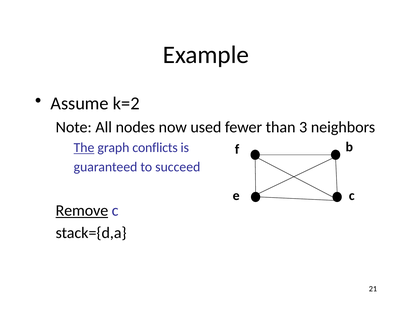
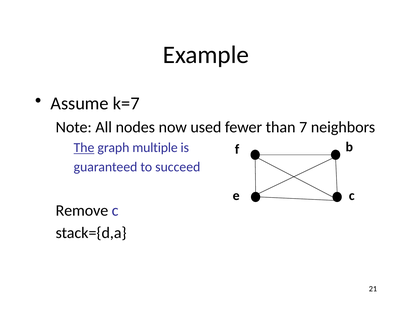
k=2: k=2 -> k=7 (126, 104)
3: 3 -> 7 (303, 127)
conflicts: conflicts -> multiple (155, 148)
Remove underline: present -> none (82, 211)
